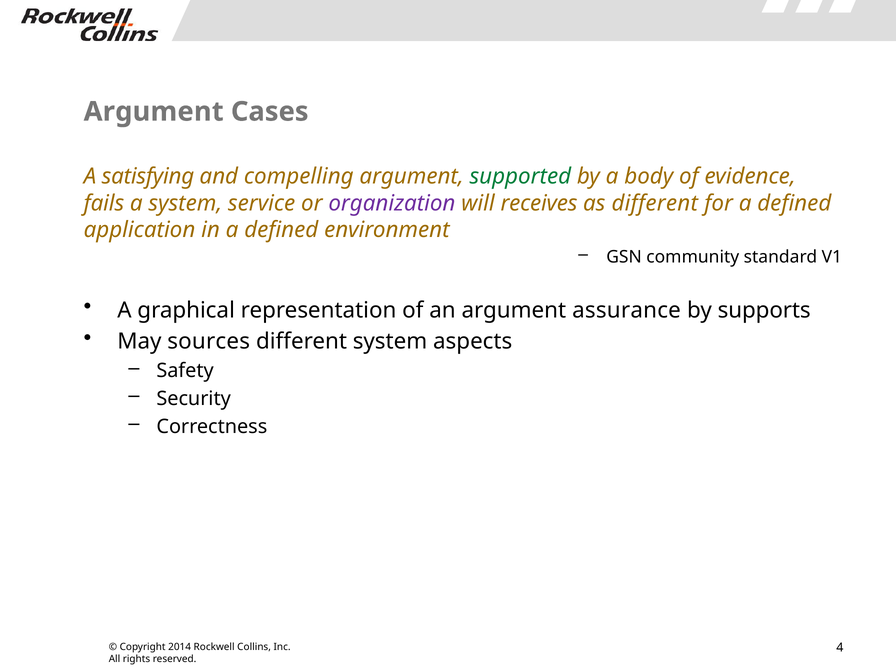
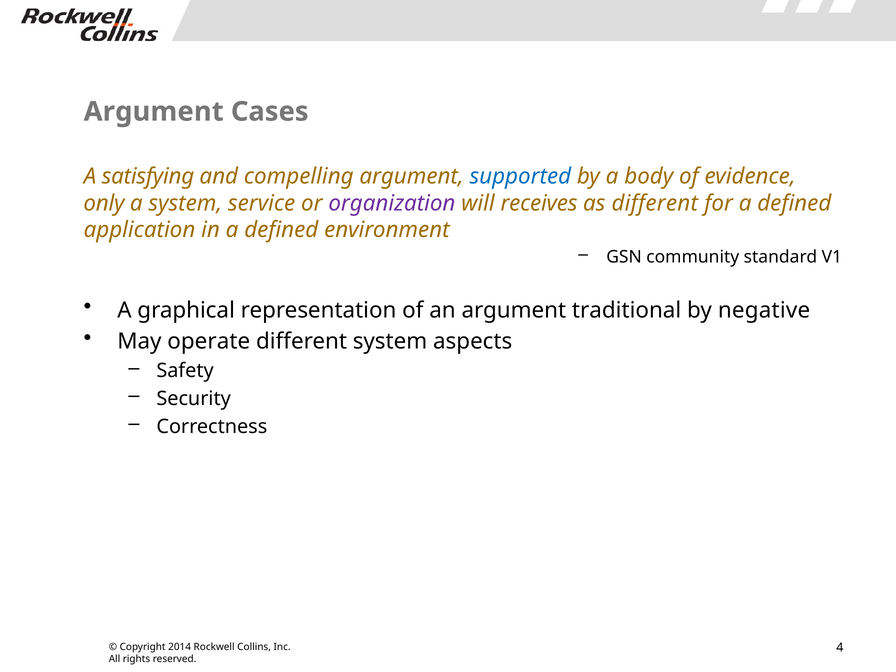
supported colour: green -> blue (520, 176)
fails: fails -> only (104, 203)
assurance: assurance -> traditional (627, 310)
supports: supports -> negative (764, 310)
sources: sources -> operate (209, 342)
